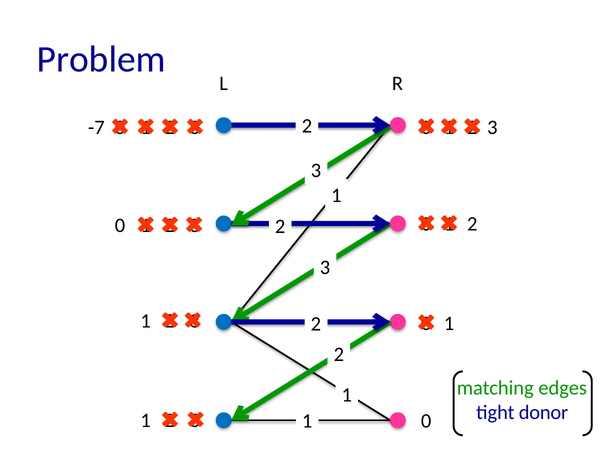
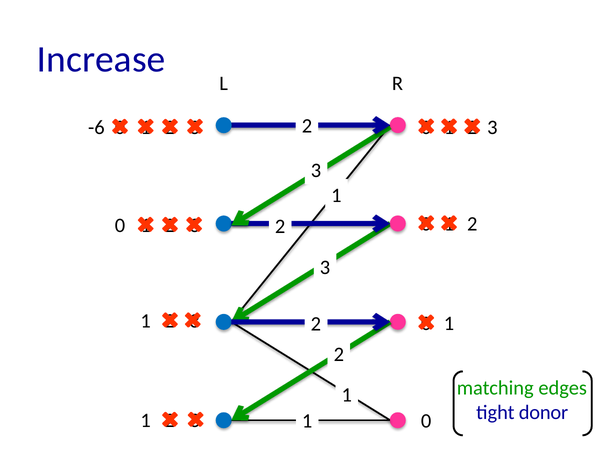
Problem: Problem -> Increase (101, 59)
-7: -7 -> -6 (96, 127)
